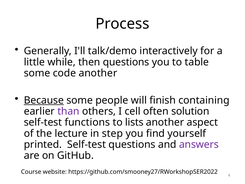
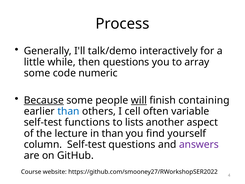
table: table -> array (197, 62)
code another: another -> numeric (98, 73)
will underline: none -> present (139, 100)
than colour: purple -> blue (68, 111)
solution: solution -> variable (190, 111)
in step: step -> than (113, 133)
printed: printed -> column (43, 144)
